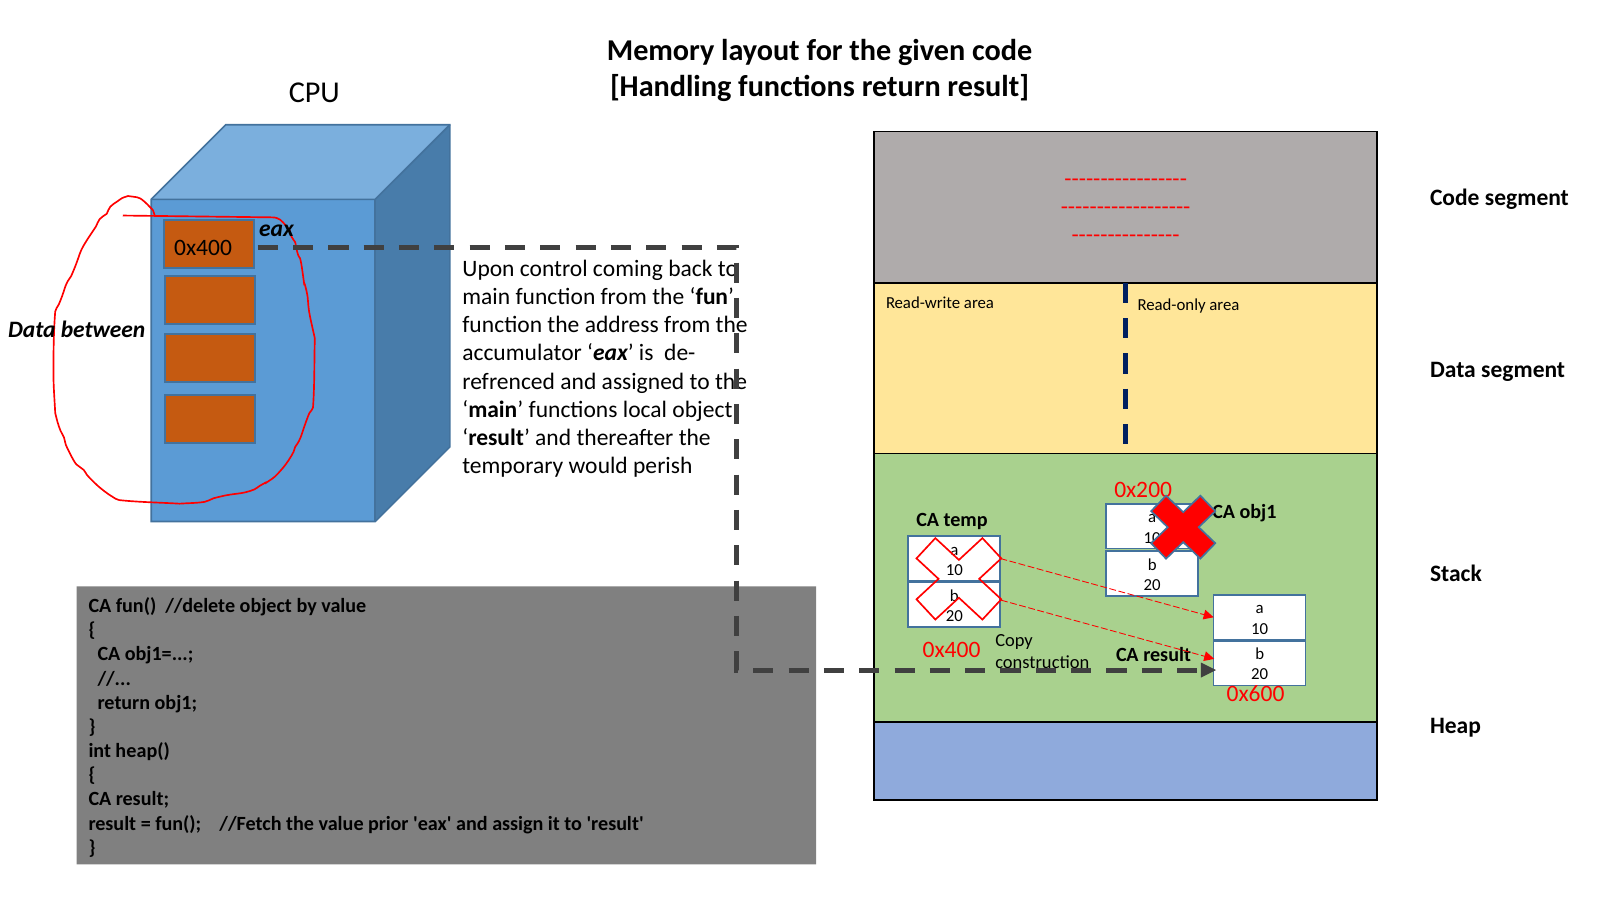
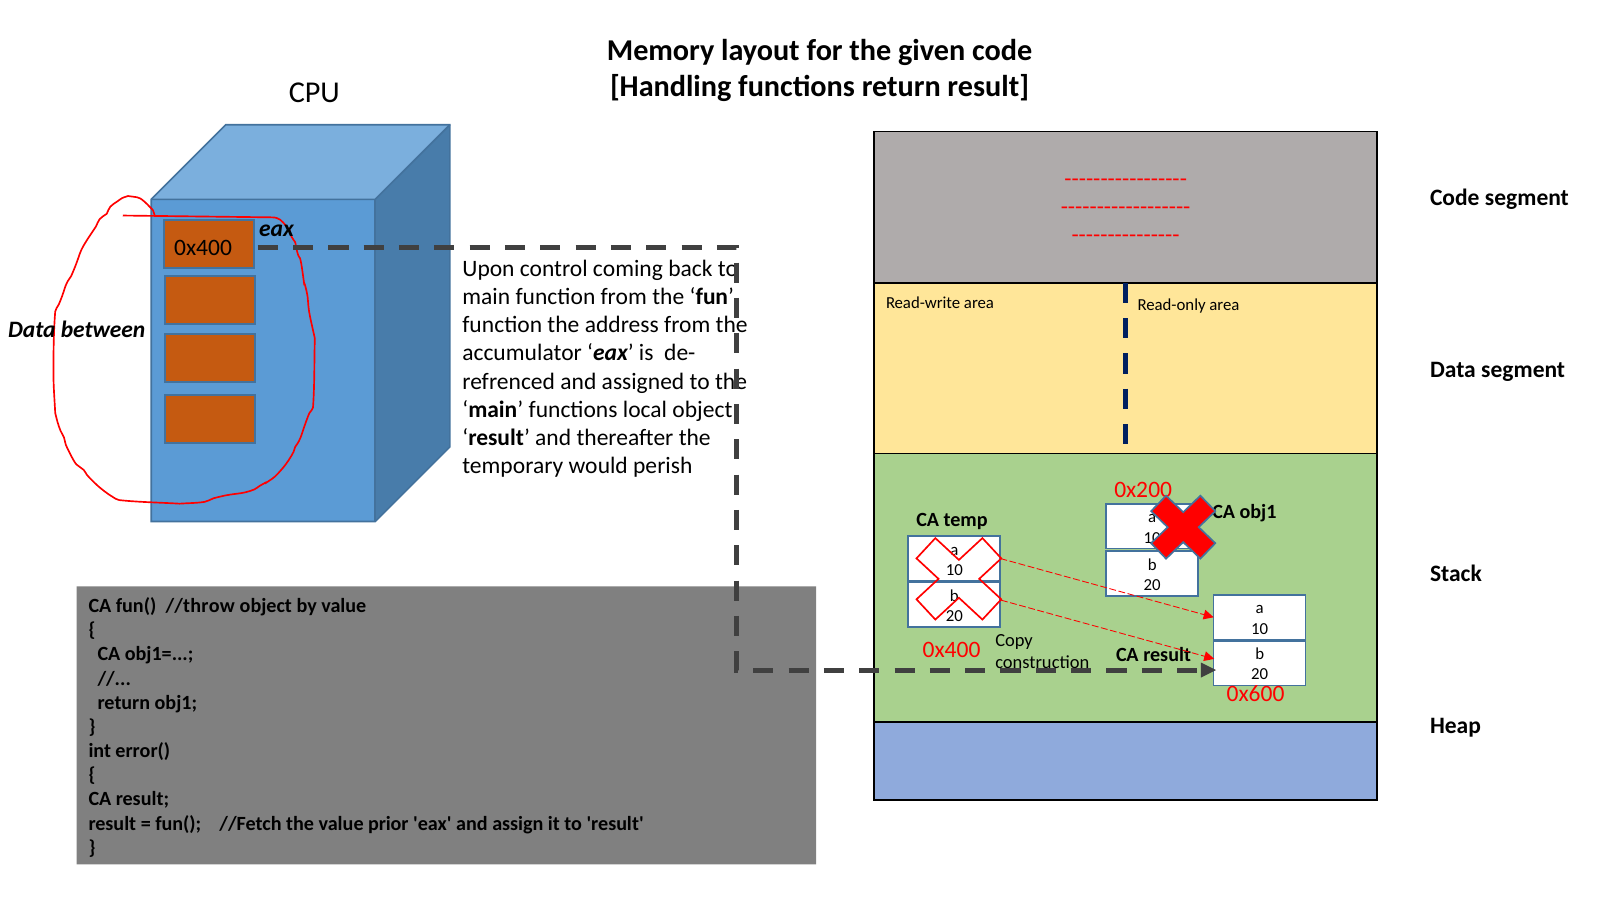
//delete: //delete -> //throw (200, 606)
heap(: heap( -> error( (143, 751)
